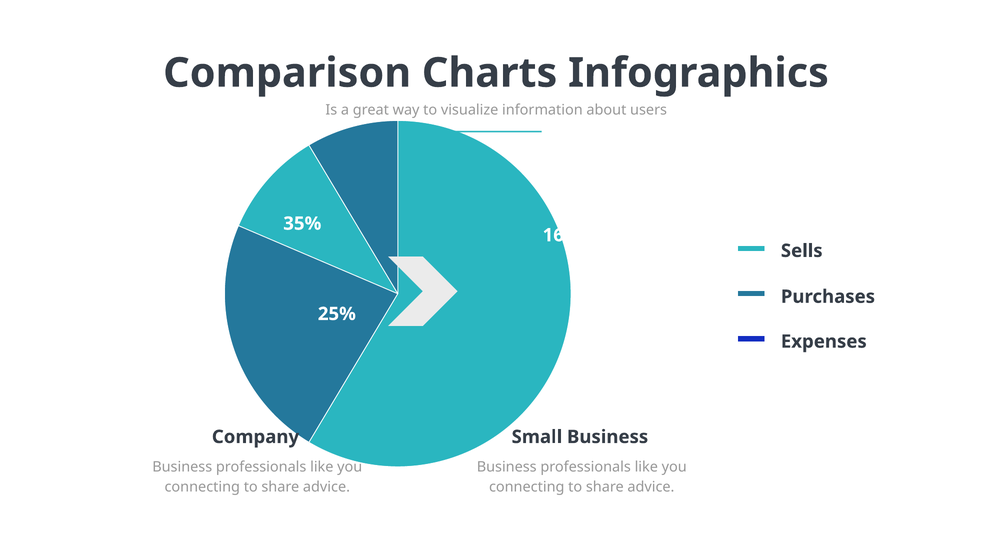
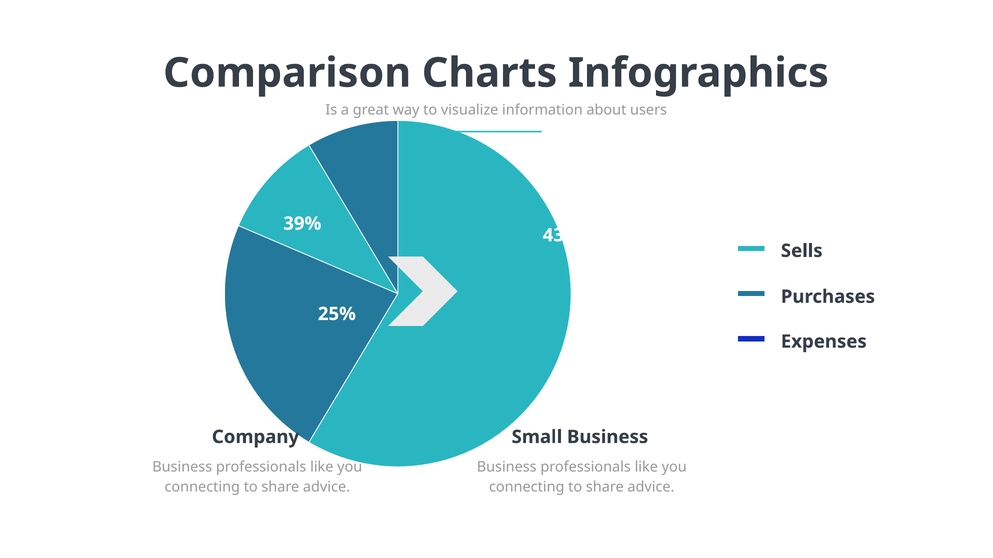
35%: 35% -> 39% (302, 224)
16%: 16% -> 43% (562, 235)
